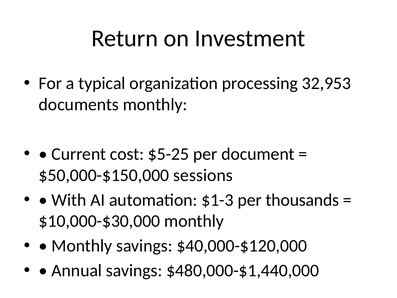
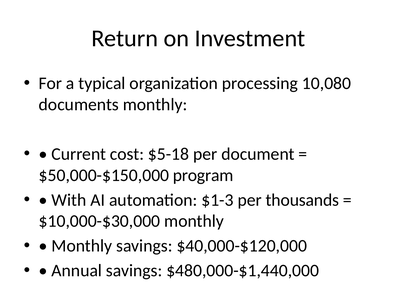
32,953: 32,953 -> 10,080 (327, 83)
$5-25: $5-25 -> $5-18 (169, 154)
sessions: sessions -> program (203, 175)
